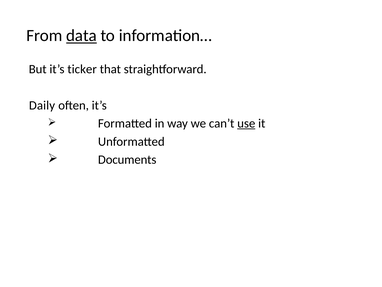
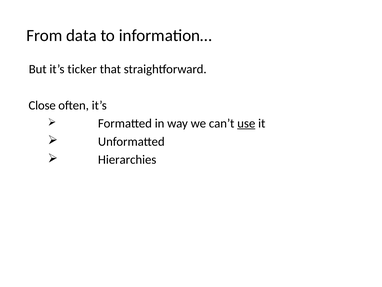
data underline: present -> none (81, 36)
Daily: Daily -> Close (42, 105)
Documents: Documents -> Hierarchies (127, 159)
